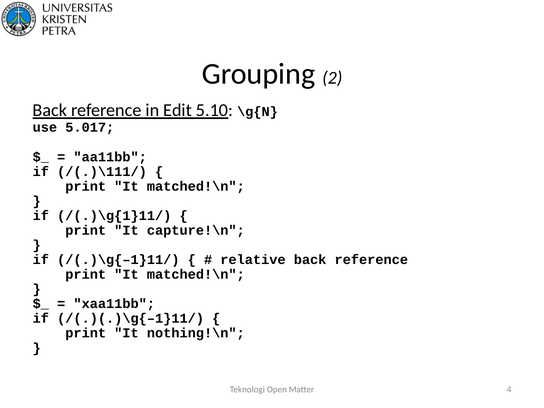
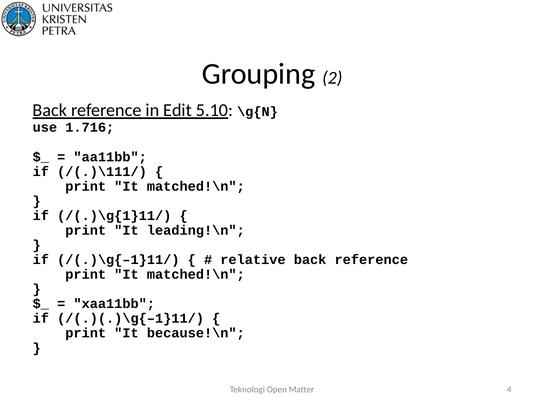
5.017: 5.017 -> 1.716 (90, 127)
capture!\n: capture!\n -> leading!\n (196, 230)
nothing!\n: nothing!\n -> because!\n (196, 333)
